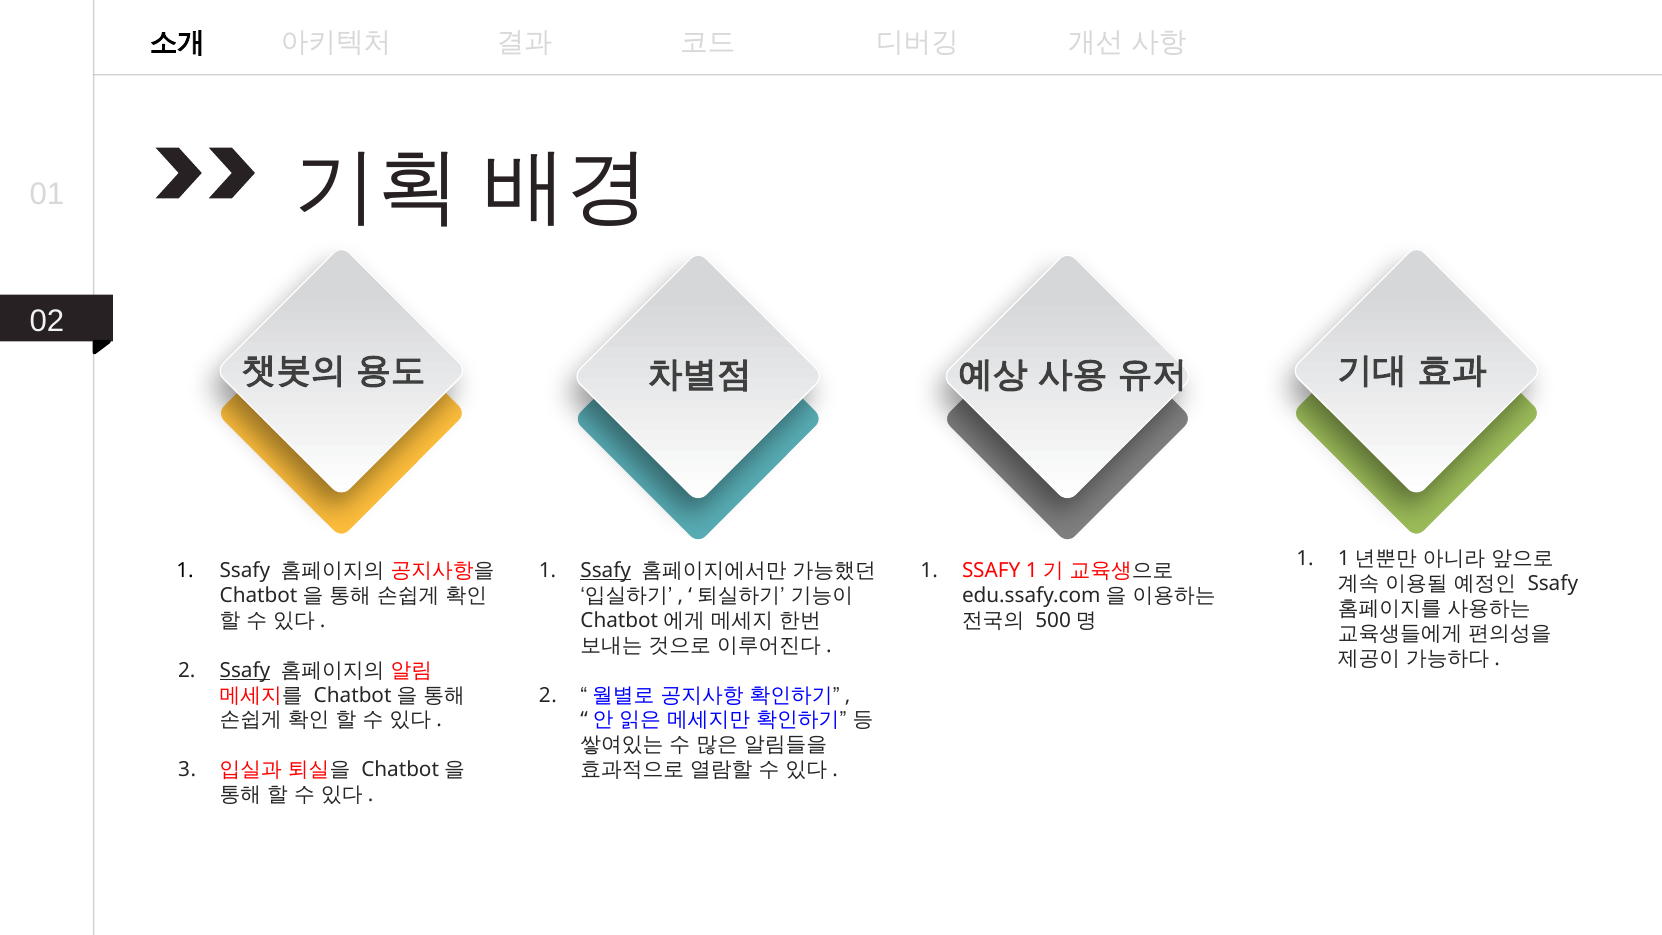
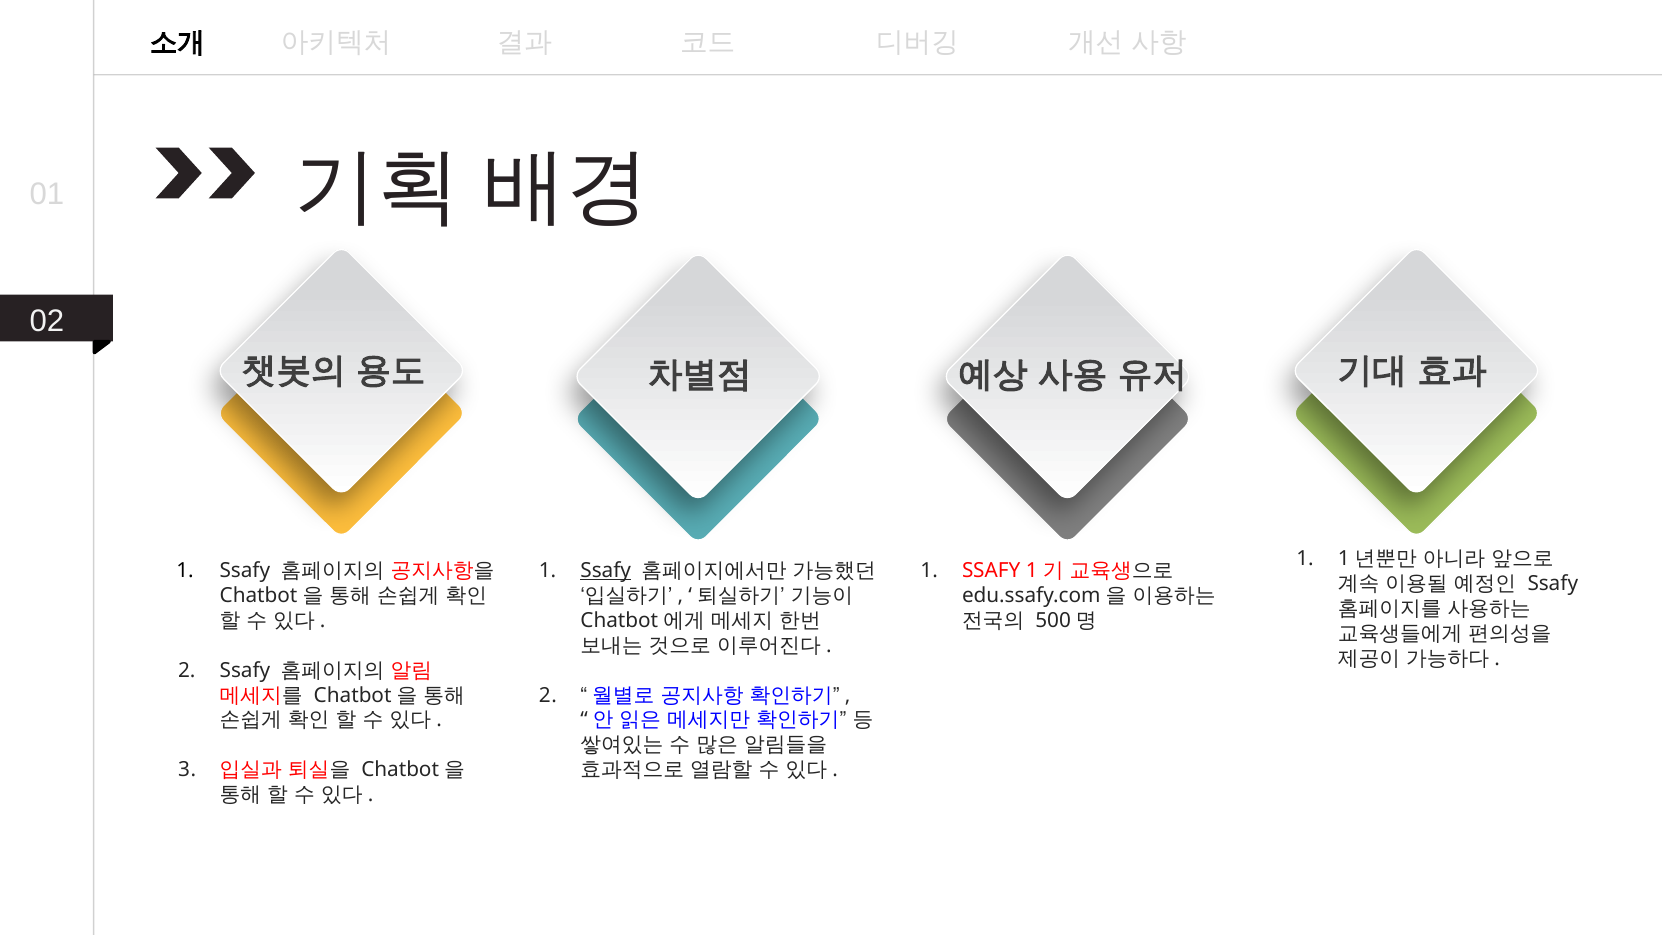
Ssafy underline: present -> none (245, 670)
